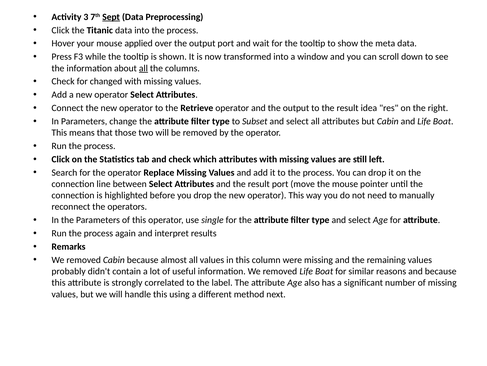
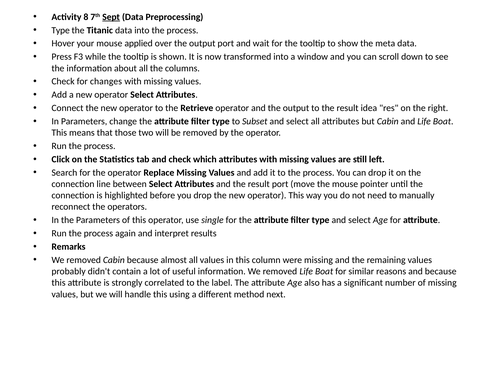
3: 3 -> 8 (86, 17)
Click: Click -> Type (61, 30)
all underline: present -> none (143, 68)
changed: changed -> changes (106, 81)
